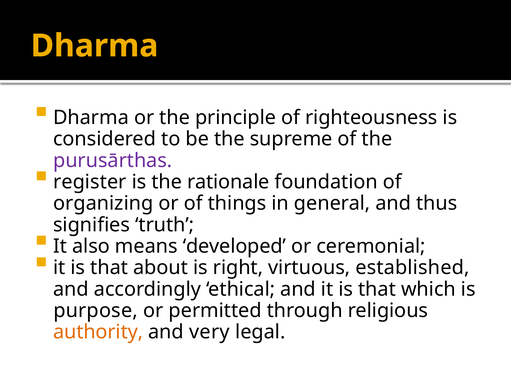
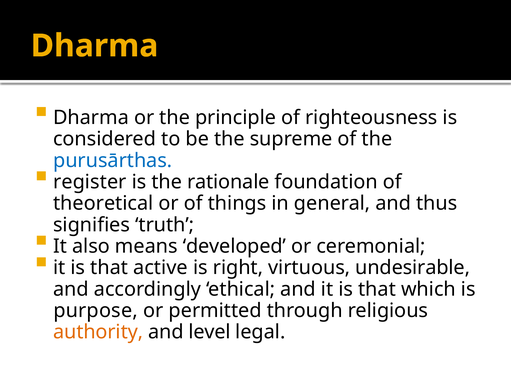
purusārthas colour: purple -> blue (113, 161)
organizing: organizing -> theoretical (103, 203)
about: about -> active (160, 268)
established: established -> undesirable (413, 268)
very: very -> level (210, 332)
